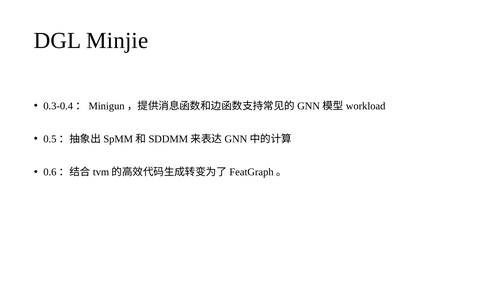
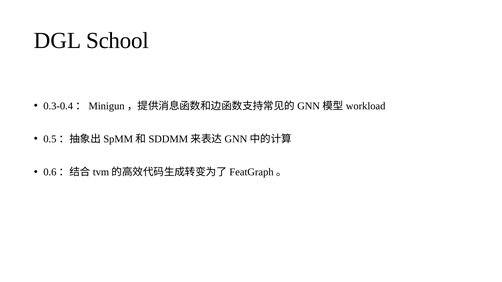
Minjie: Minjie -> School (117, 41)
